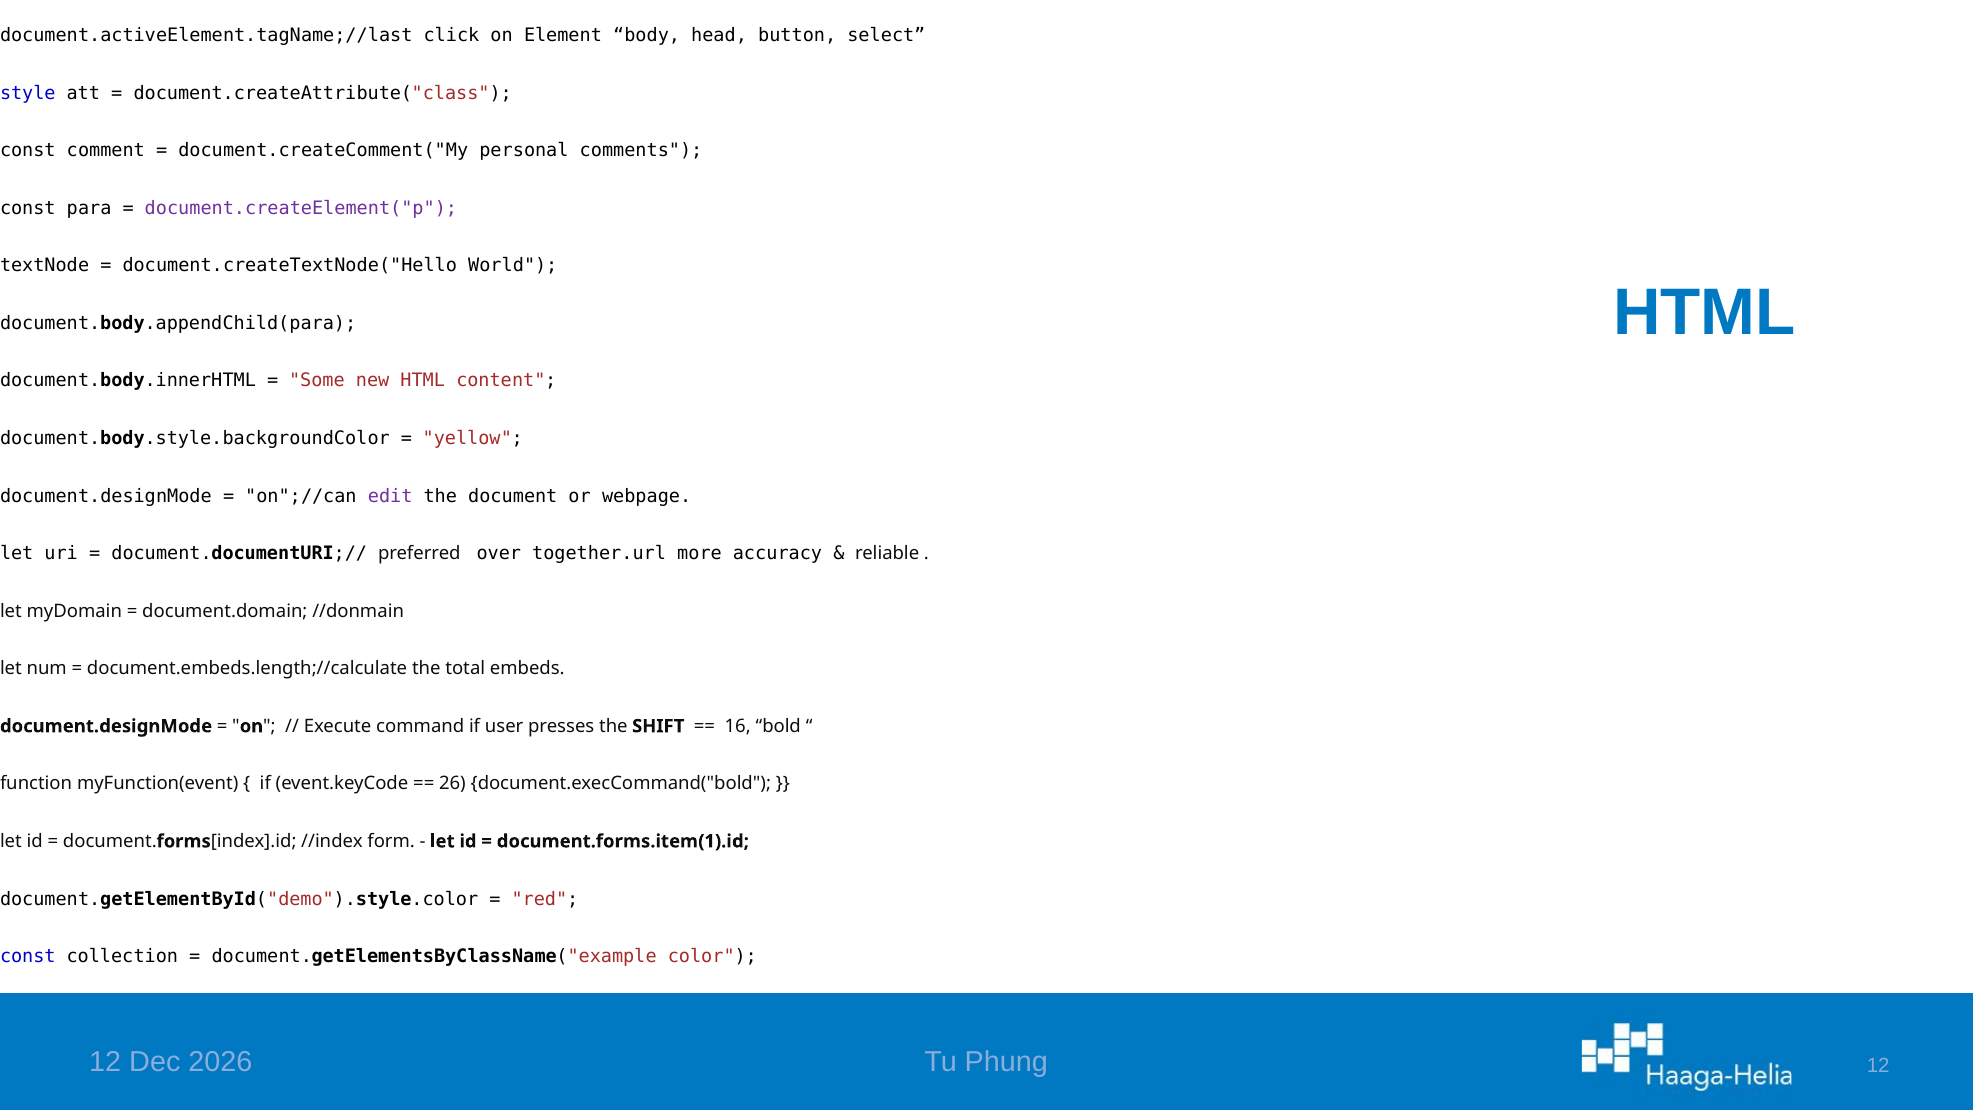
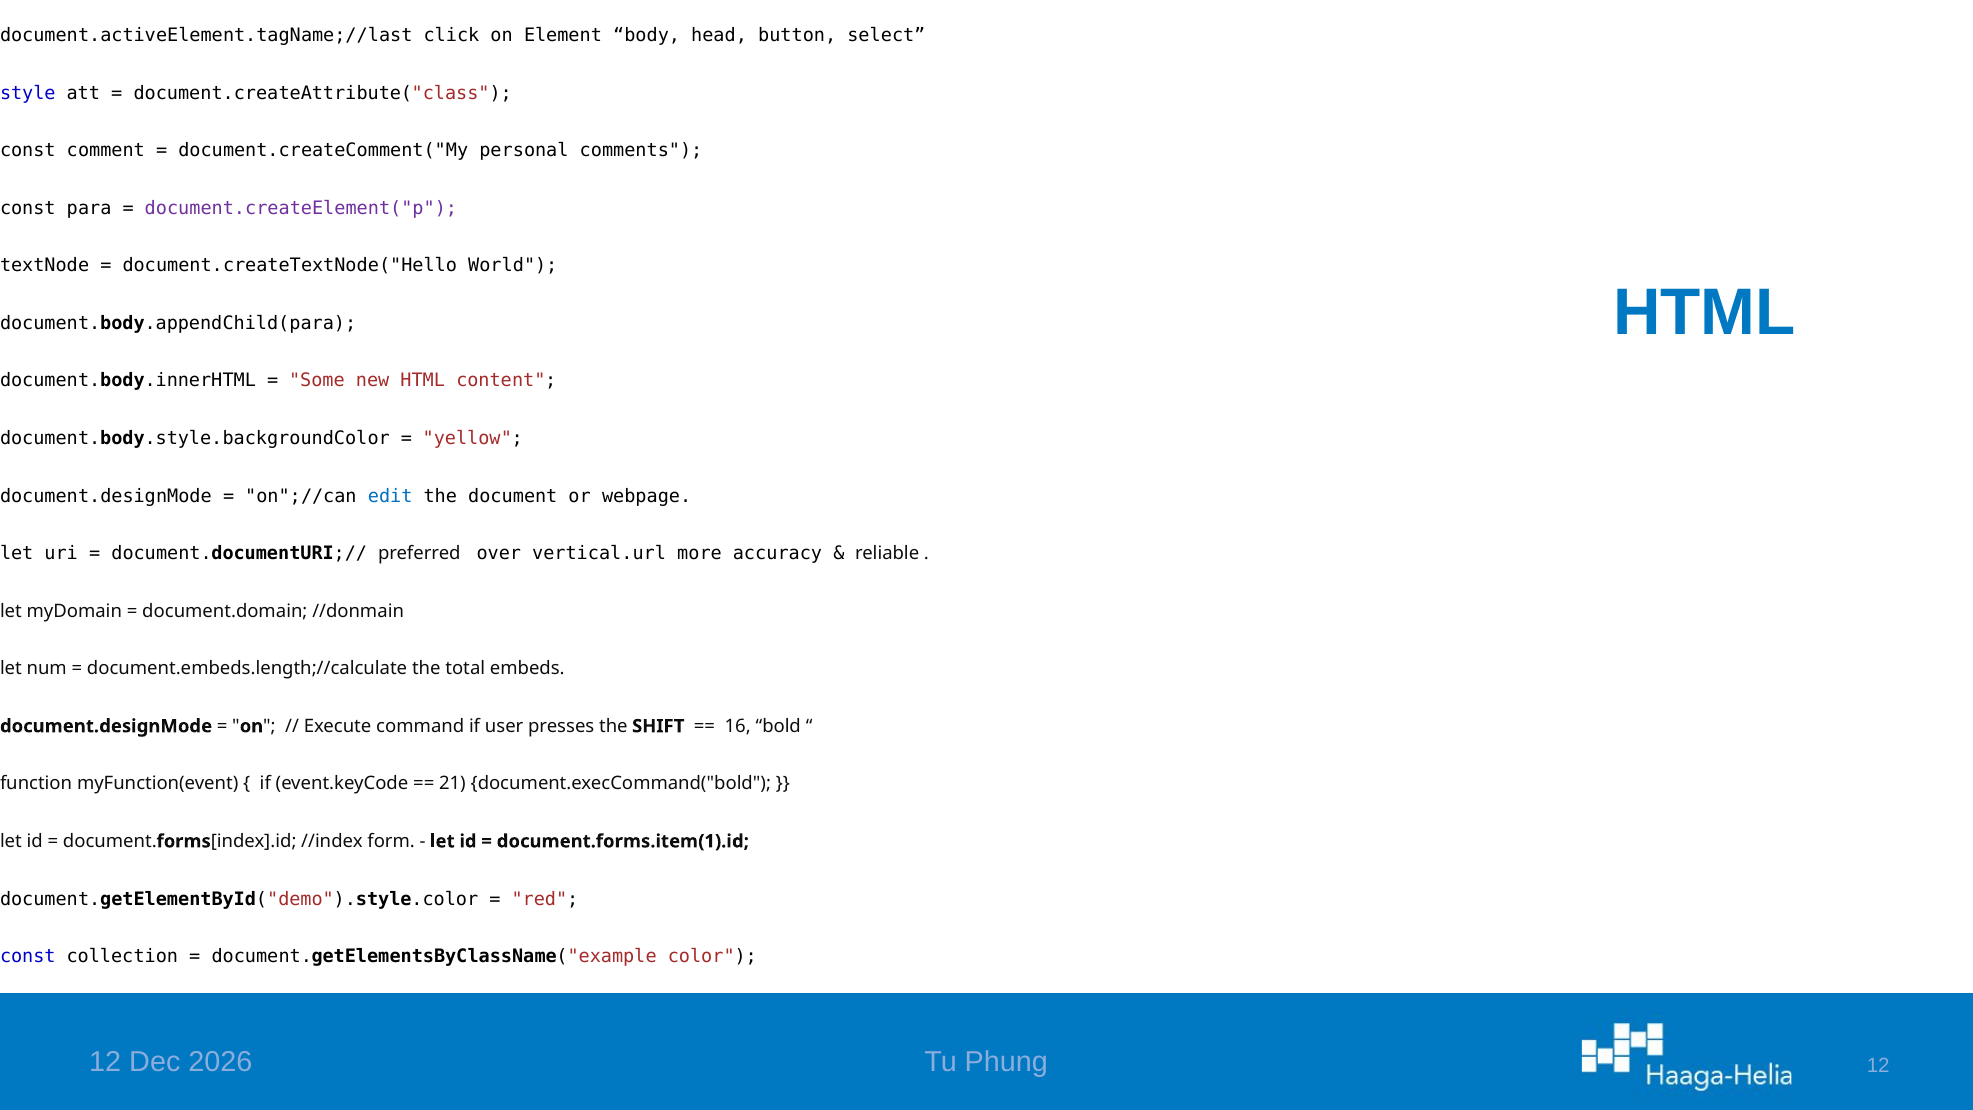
edit colour: purple -> blue (390, 496)
together.url: together.url -> vertical.url (599, 553)
26: 26 -> 21 (452, 784)
